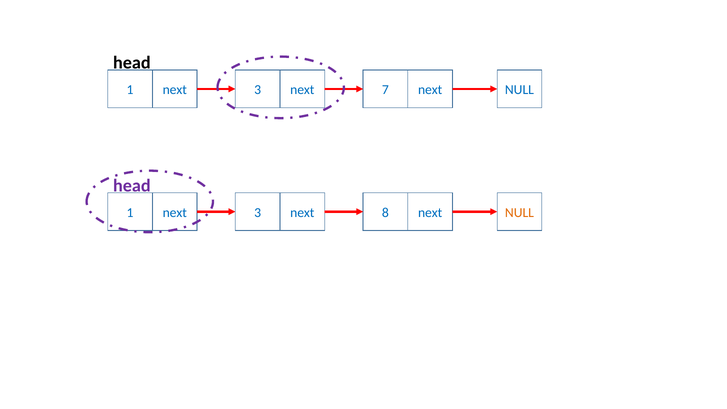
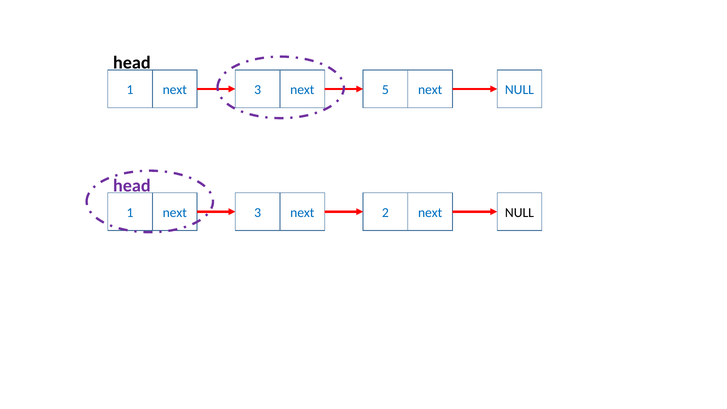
7: 7 -> 5 (385, 90)
8: 8 -> 2 (385, 213)
NULL colour: orange -> black (519, 213)
